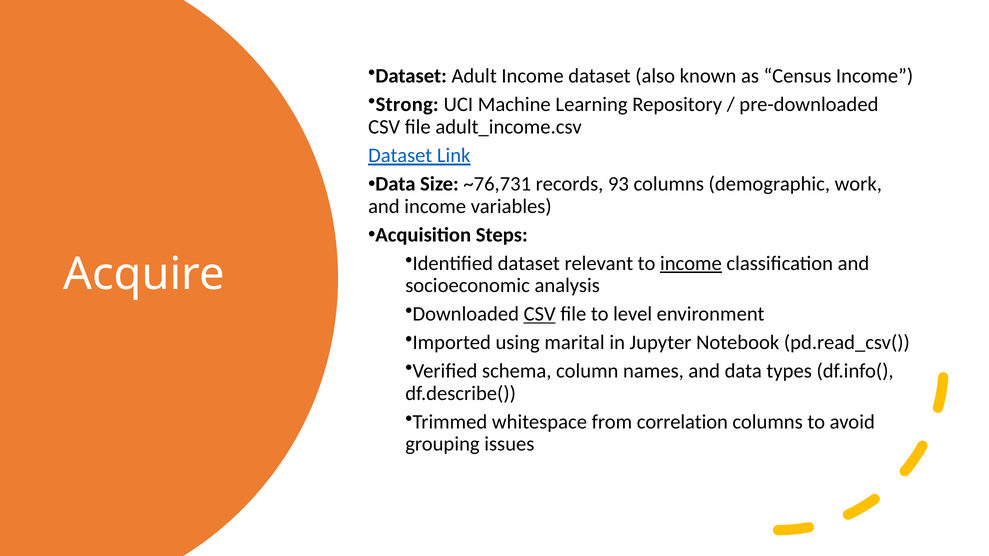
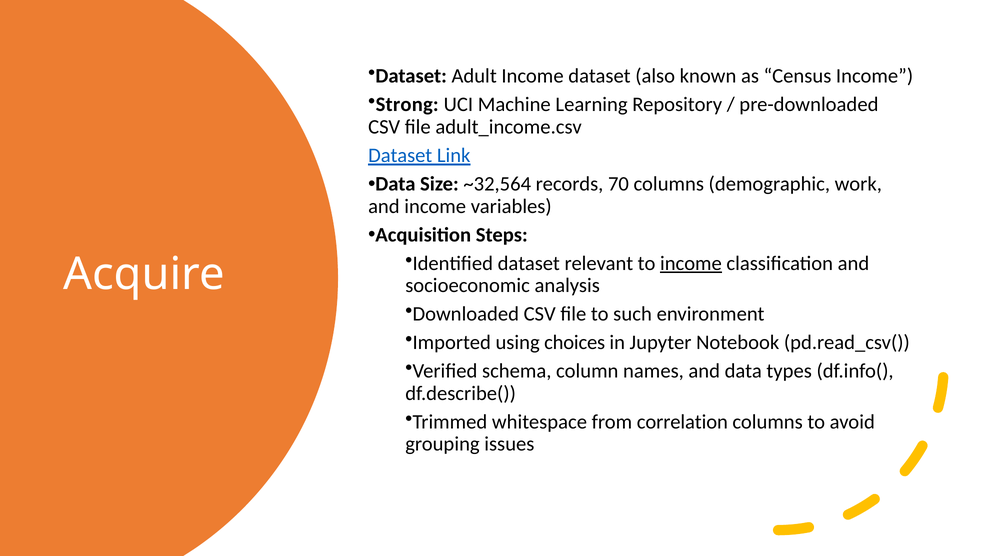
~76,731: ~76,731 -> ~32,564 (497, 184)
93: 93 -> 70 (618, 184)
CSV underline: present -> none (540, 314)
level: level -> such (633, 314)
marital: marital -> choices (575, 343)
